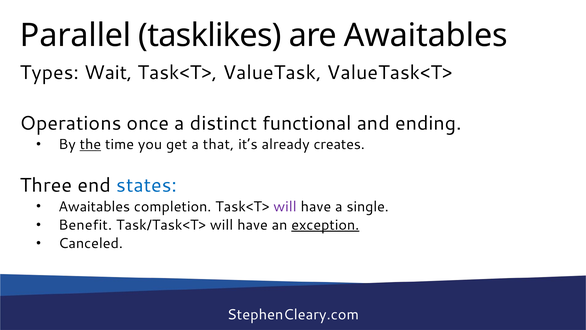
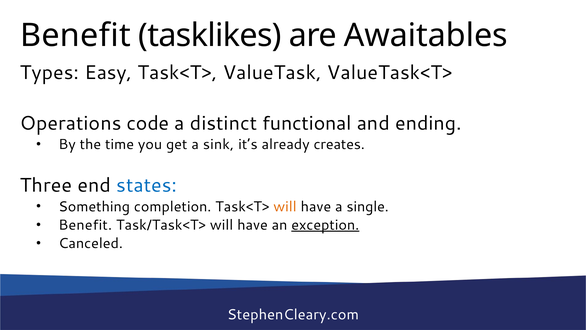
Parallel: Parallel -> Benefit (75, 36)
Wait: Wait -> Easy (108, 73)
once: once -> code (148, 123)
the underline: present -> none (90, 144)
that: that -> sink (218, 144)
Awaitables: Awaitables -> Something (94, 206)
will colour: purple -> orange (285, 206)
